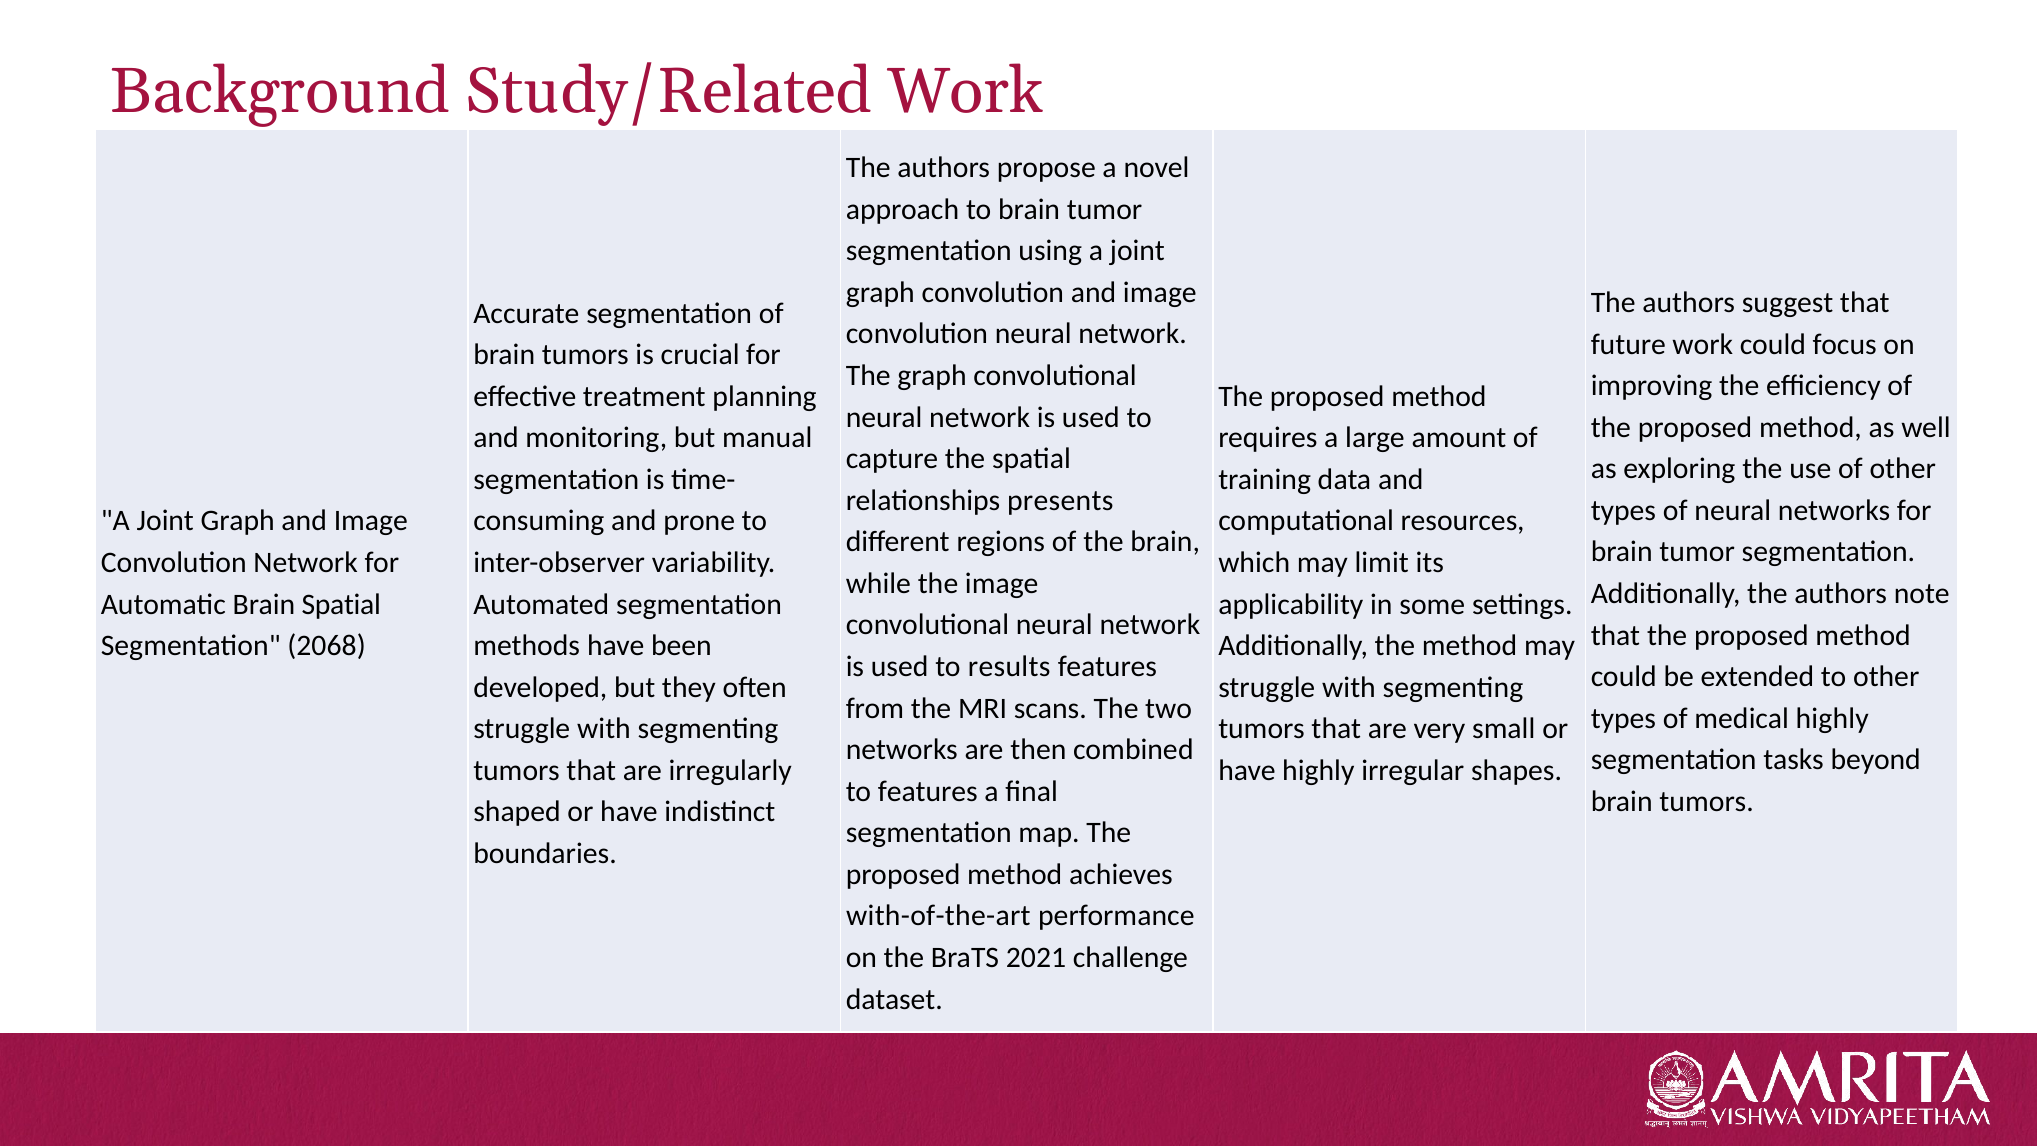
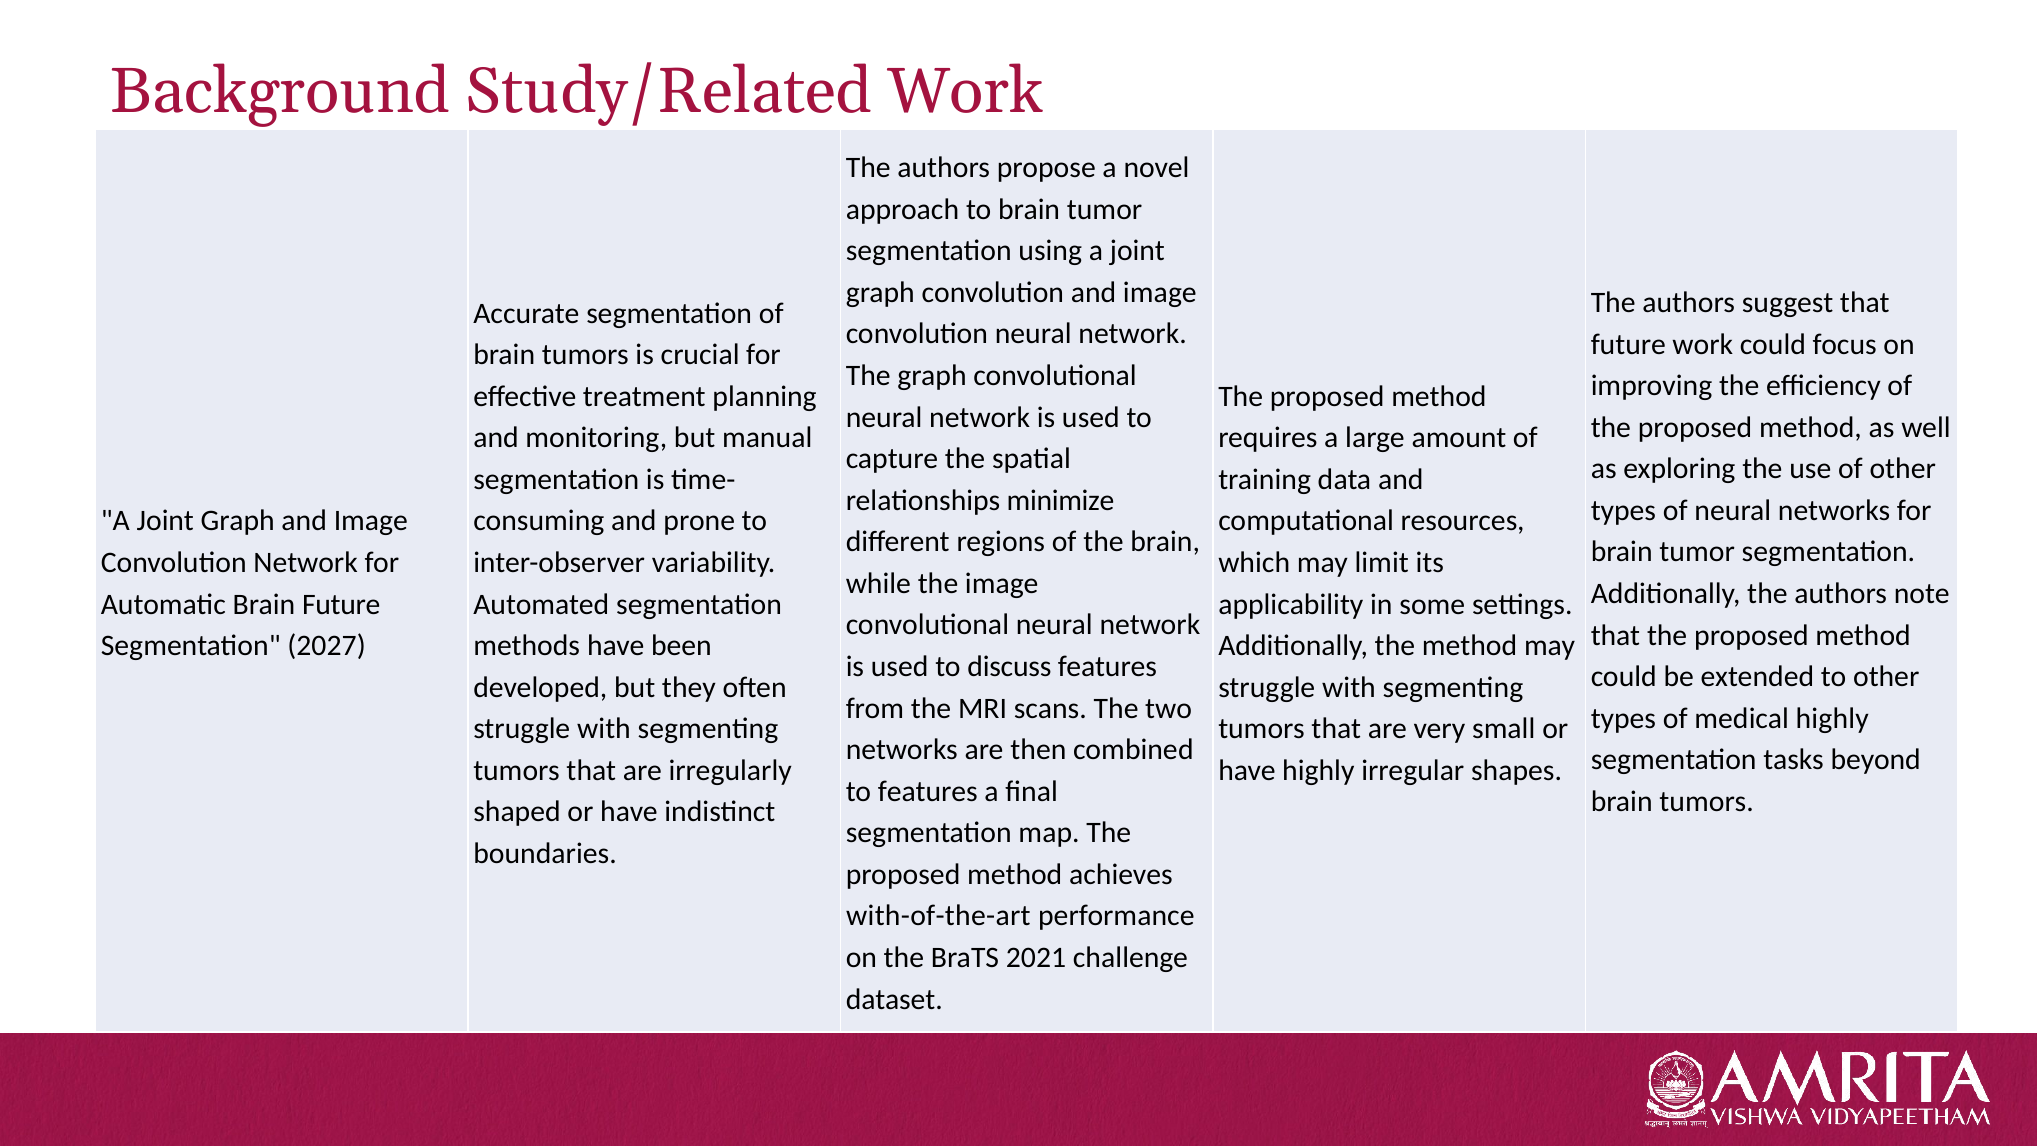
presents: presents -> minimize (1061, 500)
Brain Spatial: Spatial -> Future (341, 604)
2068: 2068 -> 2027 (327, 646)
results: results -> discuss (1009, 667)
